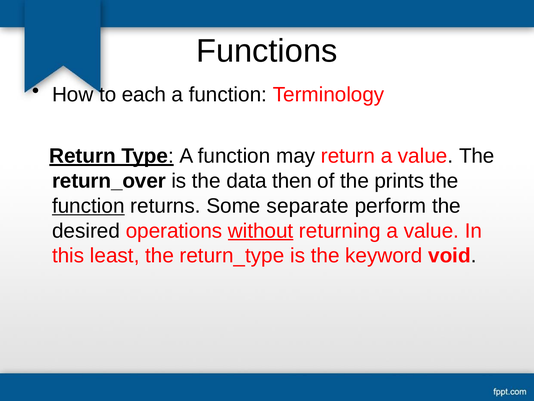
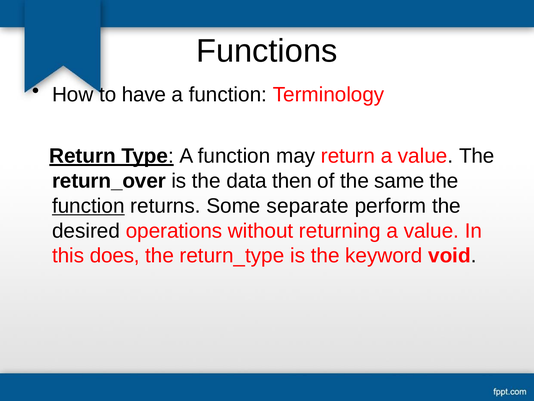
each: each -> have (144, 94)
prints: prints -> same (399, 181)
without underline: present -> none (261, 231)
least: least -> does (115, 255)
